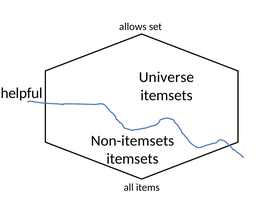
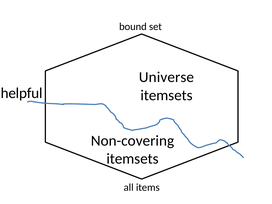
allows: allows -> bound (133, 27)
Non-itemsets: Non-itemsets -> Non-covering (133, 141)
